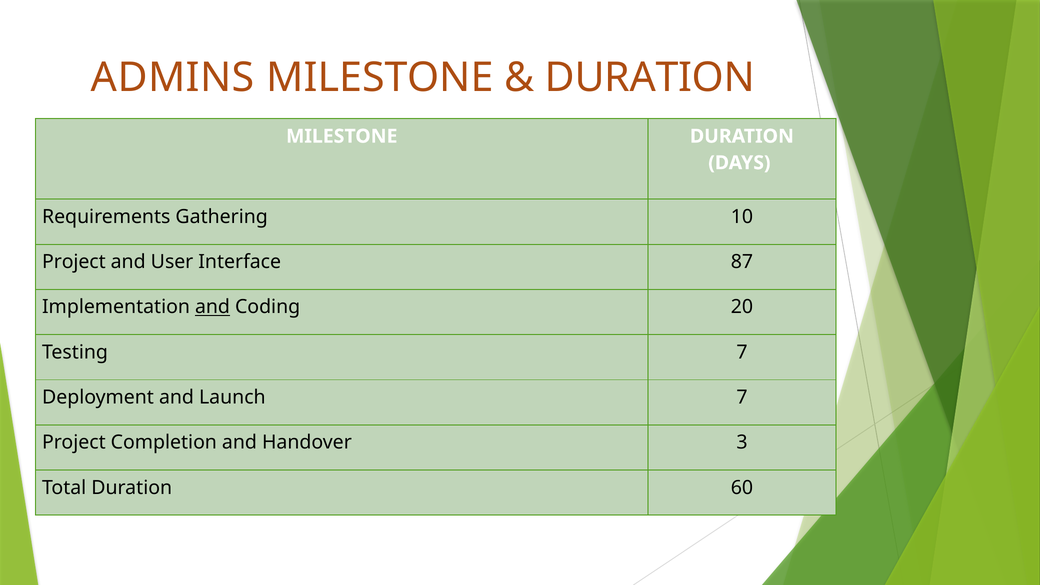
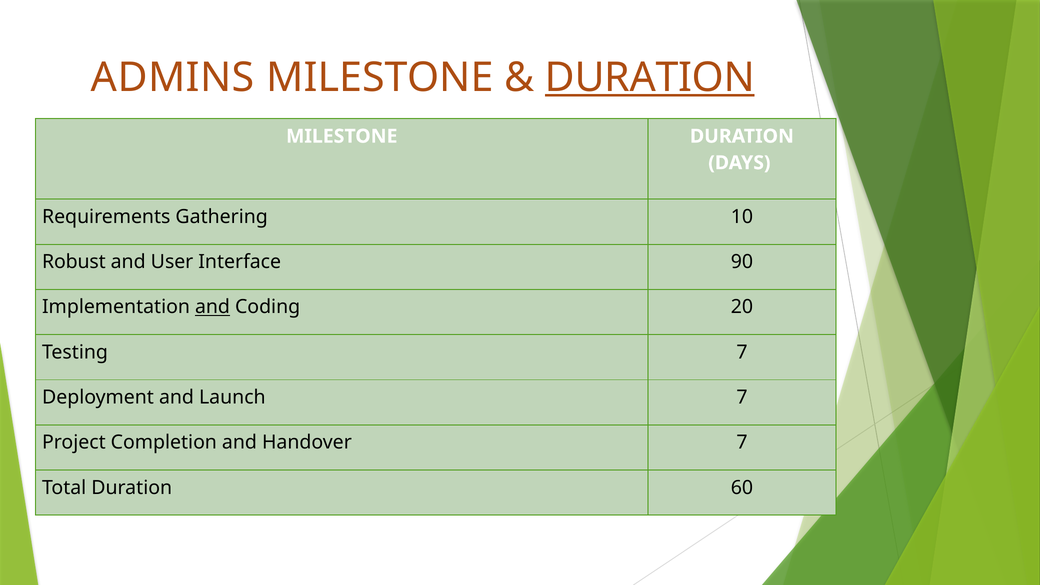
DURATION underline: none -> present (650, 78)
Project: Project -> Robust (74, 262)
87: 87 -> 90 (742, 262)
Handover 3: 3 -> 7 (742, 442)
